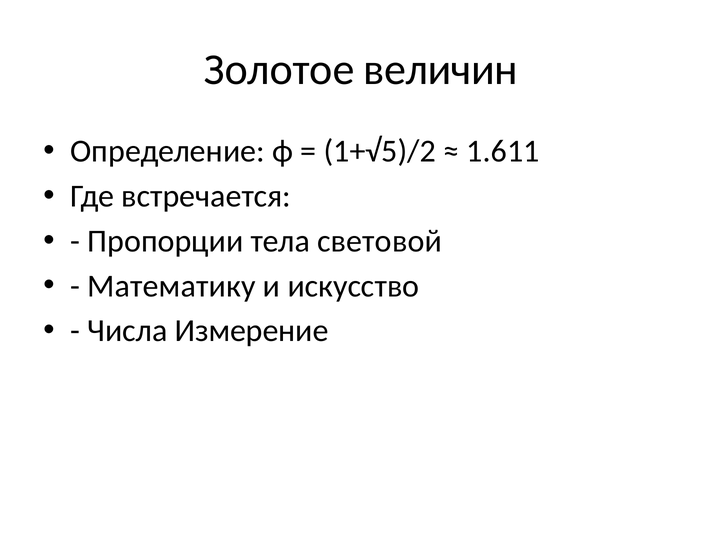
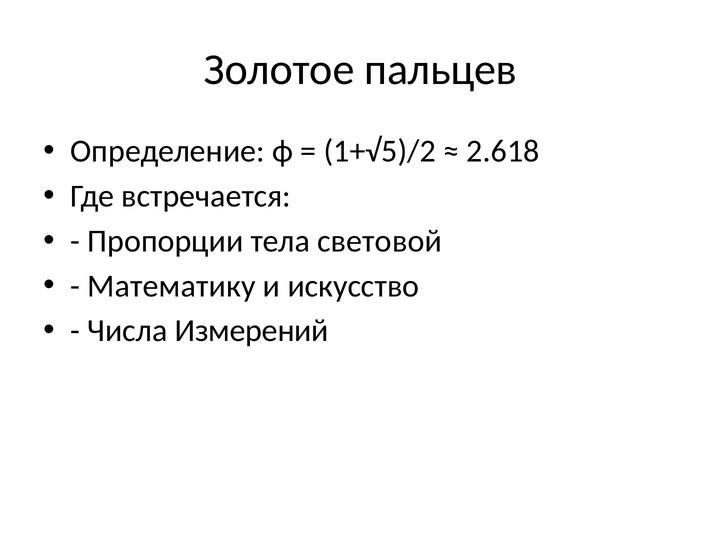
величин: величин -> пальцев (441, 70)
1.611: 1.611 -> 2.618 (503, 151)
Измерение: Измерение -> Измерений (252, 331)
